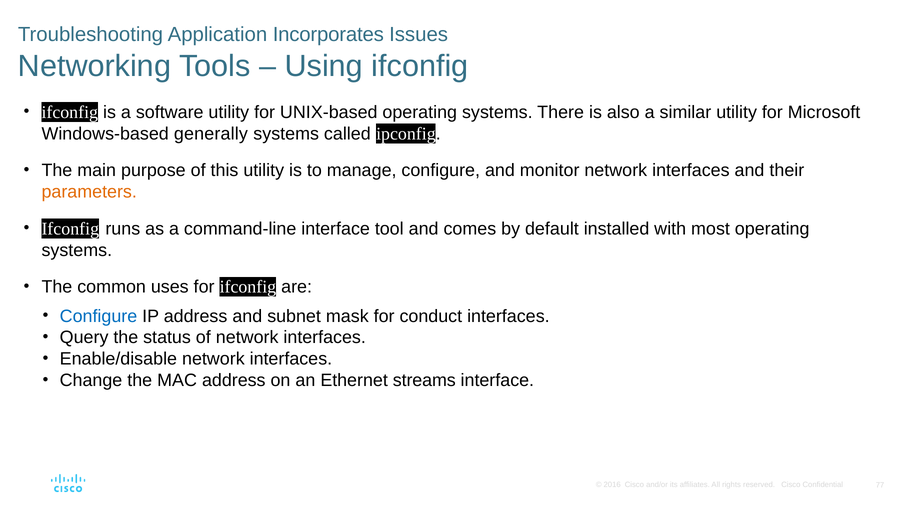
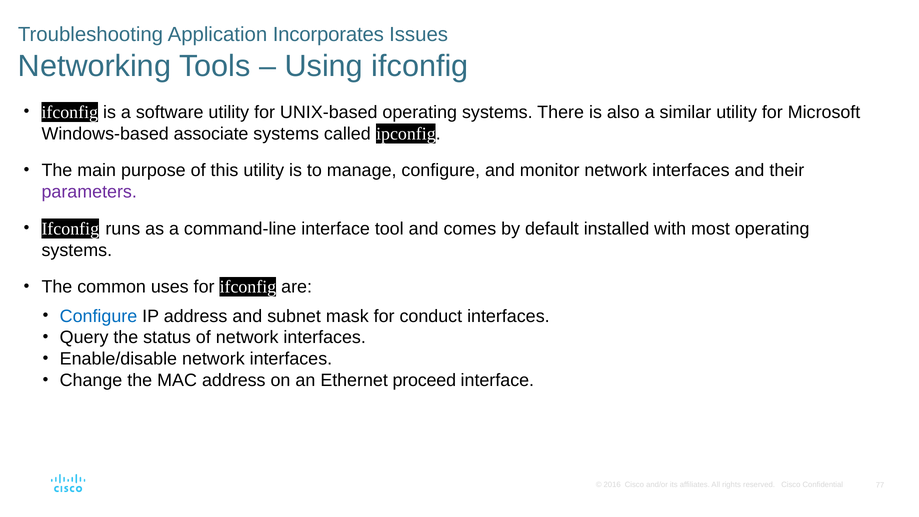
generally: generally -> associate (211, 134)
parameters colour: orange -> purple (89, 192)
streams: streams -> proceed (424, 380)
